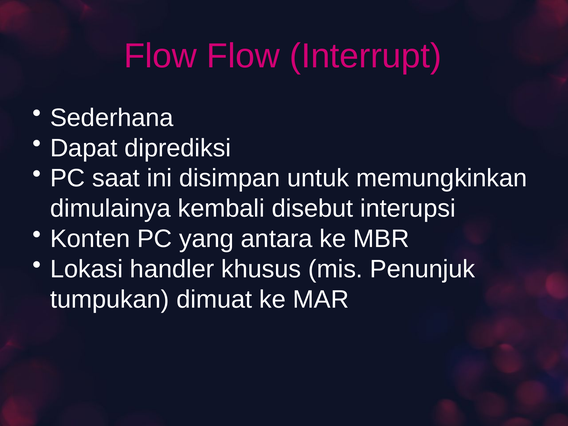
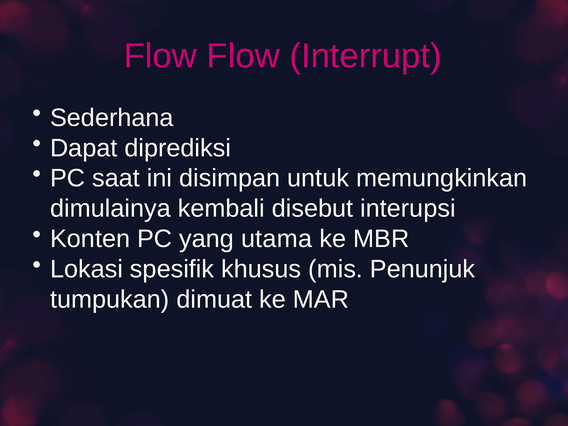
antara: antara -> utama (277, 239)
handler: handler -> spesifik (172, 269)
